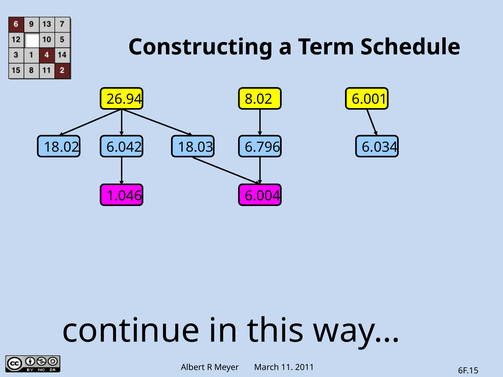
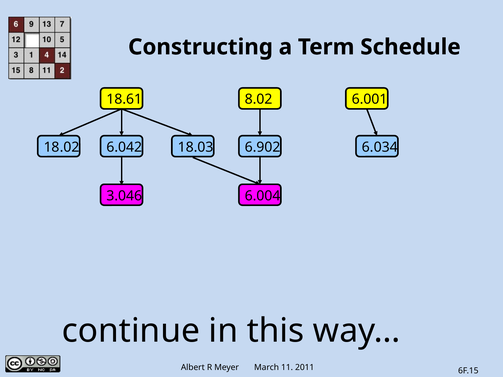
26.94: 26.94 -> 18.61 (124, 99)
6.796: 6.796 -> 6.902 (263, 147)
1.046: 1.046 -> 3.046 (124, 196)
